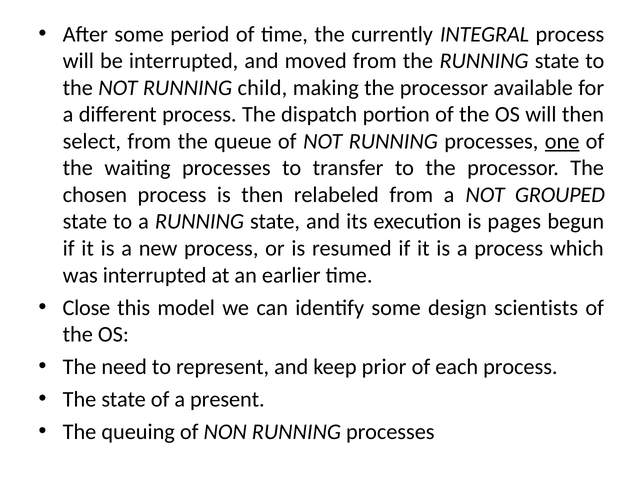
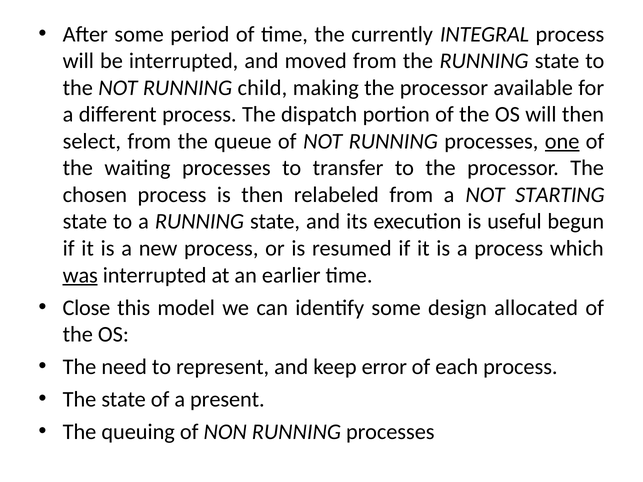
GROUPED: GROUPED -> STARTING (560, 195)
pages: pages -> useful (514, 222)
was underline: none -> present (80, 275)
scientists: scientists -> allocated (536, 308)
prior: prior -> error (384, 367)
